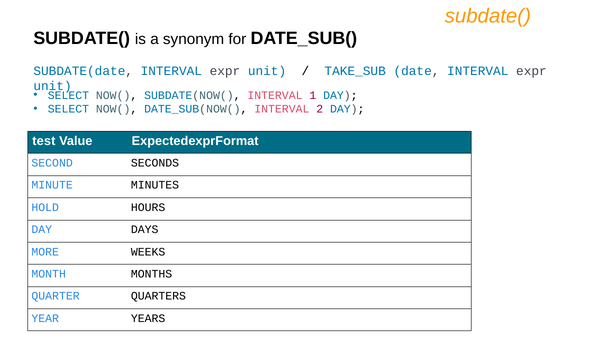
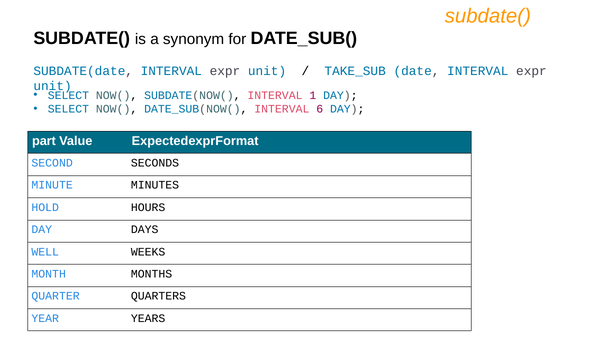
2: 2 -> 6 (320, 109)
test: test -> part (44, 141)
MORE: MORE -> WELL (45, 252)
